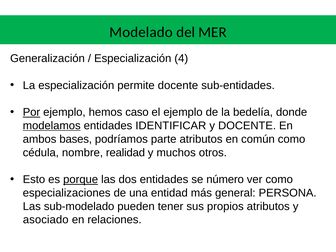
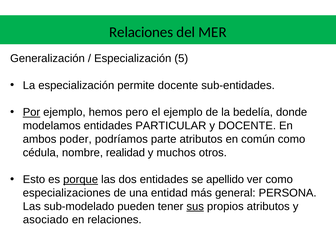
Modelado: Modelado -> Relaciones (141, 32)
4: 4 -> 5 (181, 59)
caso: caso -> pero (137, 112)
modelamos underline: present -> none (52, 126)
IDENTIFICAR: IDENTIFICAR -> PARTICULAR (171, 126)
bases: bases -> poder (76, 139)
número: número -> apellido (225, 179)
sus underline: none -> present (195, 206)
